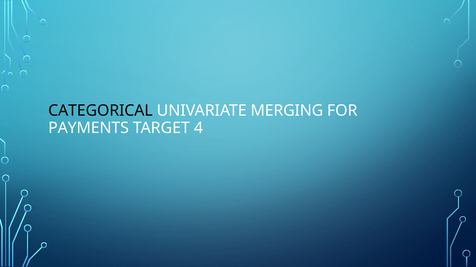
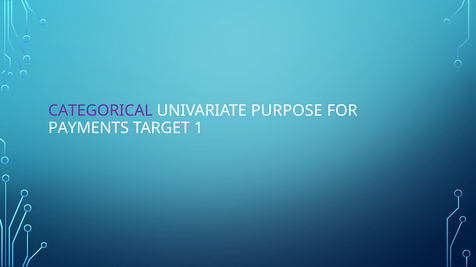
CATEGORICAL colour: black -> purple (100, 111)
MERGING: MERGING -> PURPOSE (287, 111)
4: 4 -> 1 (199, 128)
